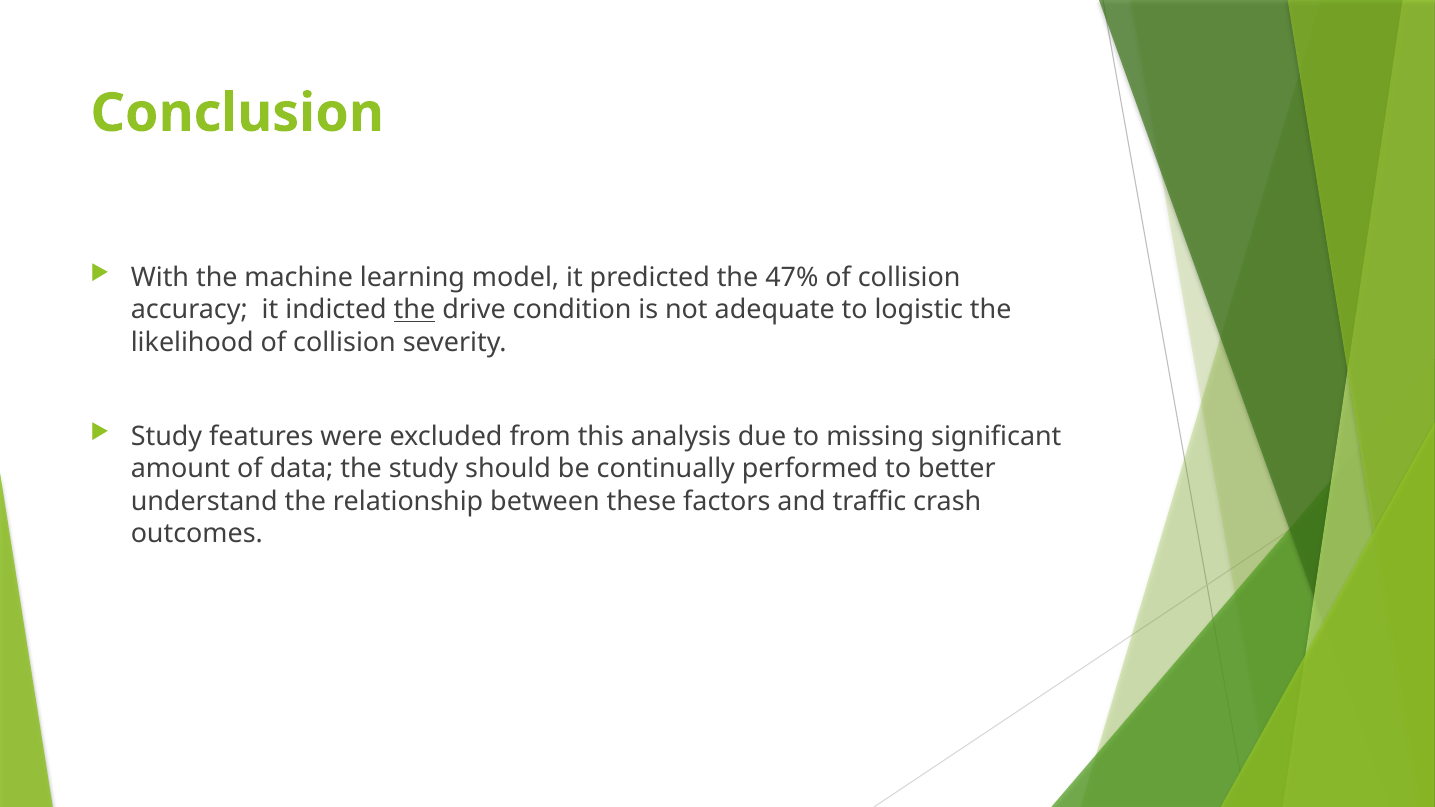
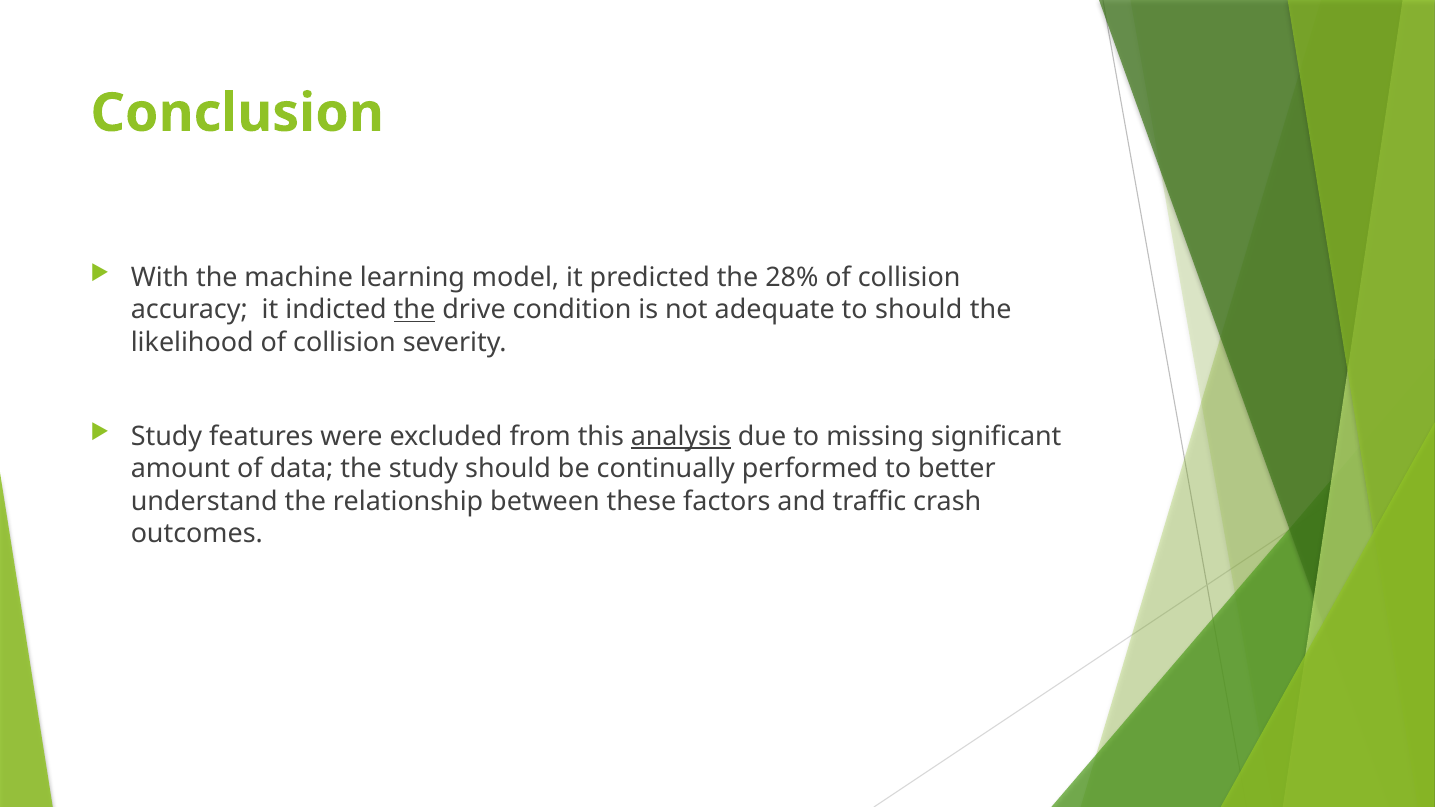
47%: 47% -> 28% (792, 278)
to logistic: logistic -> should (919, 310)
analysis underline: none -> present (681, 437)
